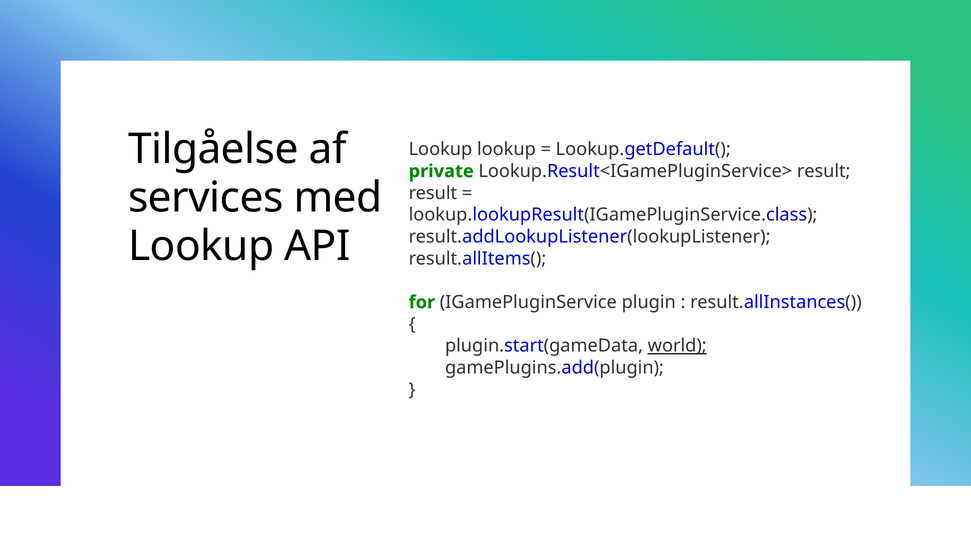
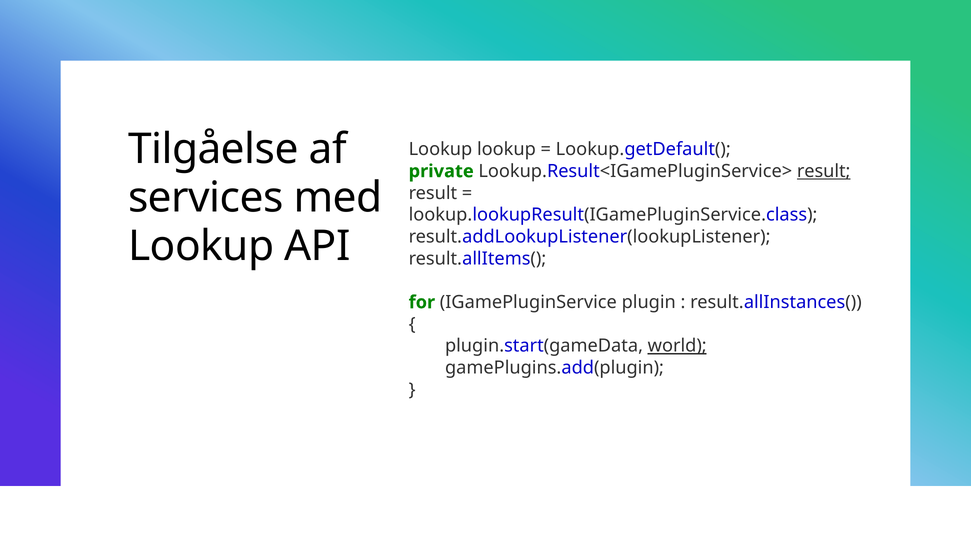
result underline: none -> present (824, 171)
